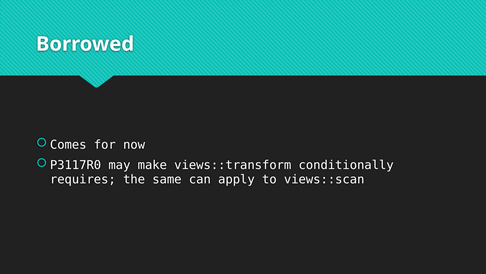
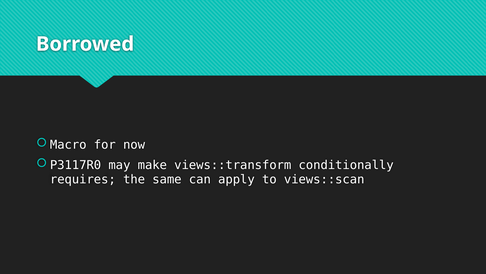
Comes: Comes -> Macro (68, 145)
